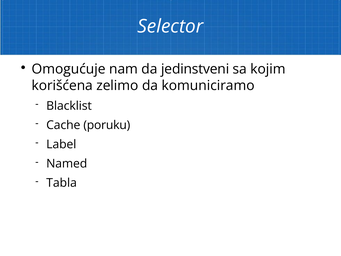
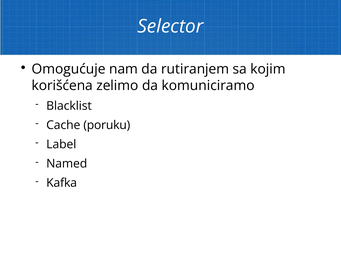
jedinstveni: jedinstveni -> rutiranjem (195, 69)
Tabla: Tabla -> Kafka (62, 183)
